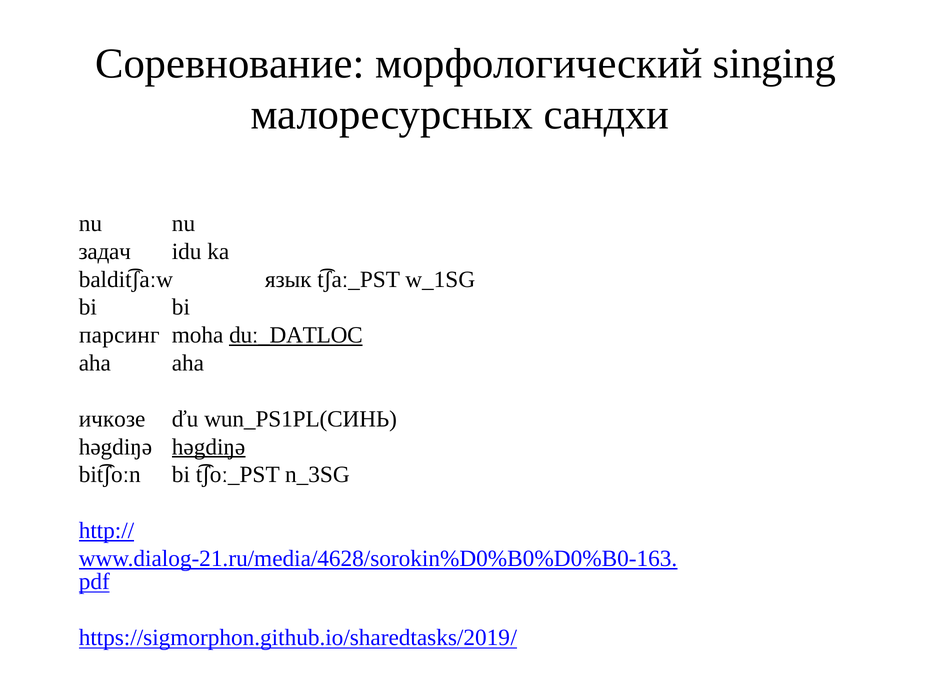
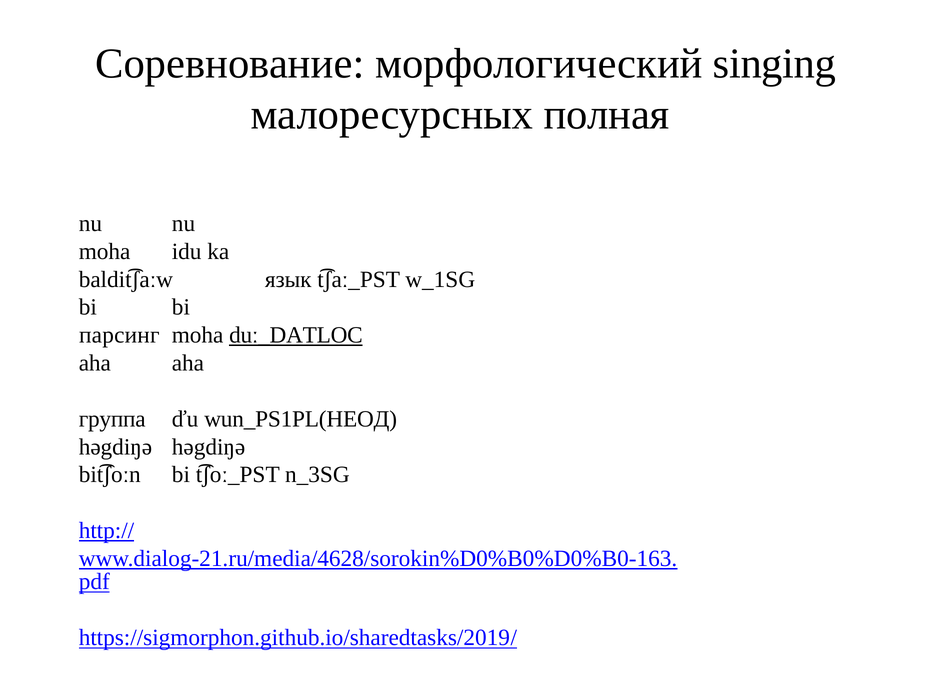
сандхи: сандхи -> полная (607, 115)
задач: задач -> moha (105, 251)
ичкозе: ичкозе -> группа (112, 419)
wun_PS1PL(СИНЬ: wun_PS1PL(СИНЬ -> wun_PS1PL(НЕОД (301, 419)
həgdiŋə underline: present -> none (209, 447)
